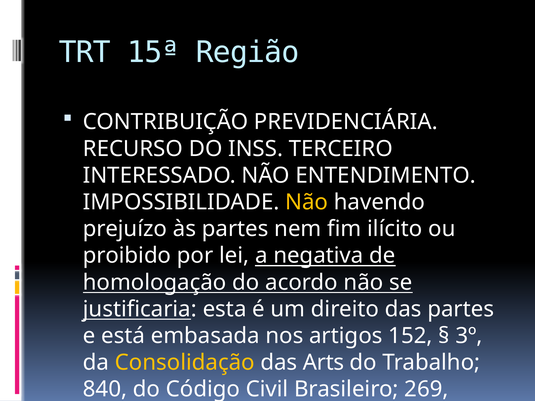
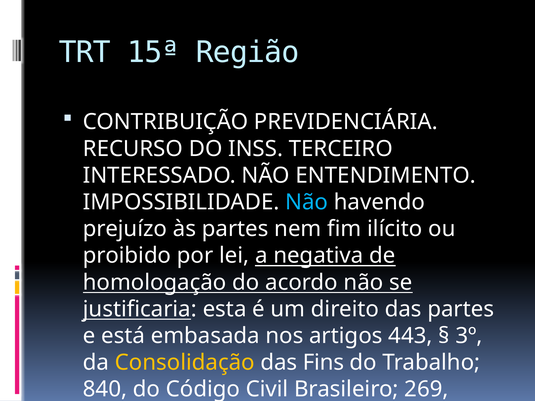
Não colour: yellow -> light blue (307, 202)
152: 152 -> 443 (410, 336)
Arts: Arts -> Fins (324, 363)
